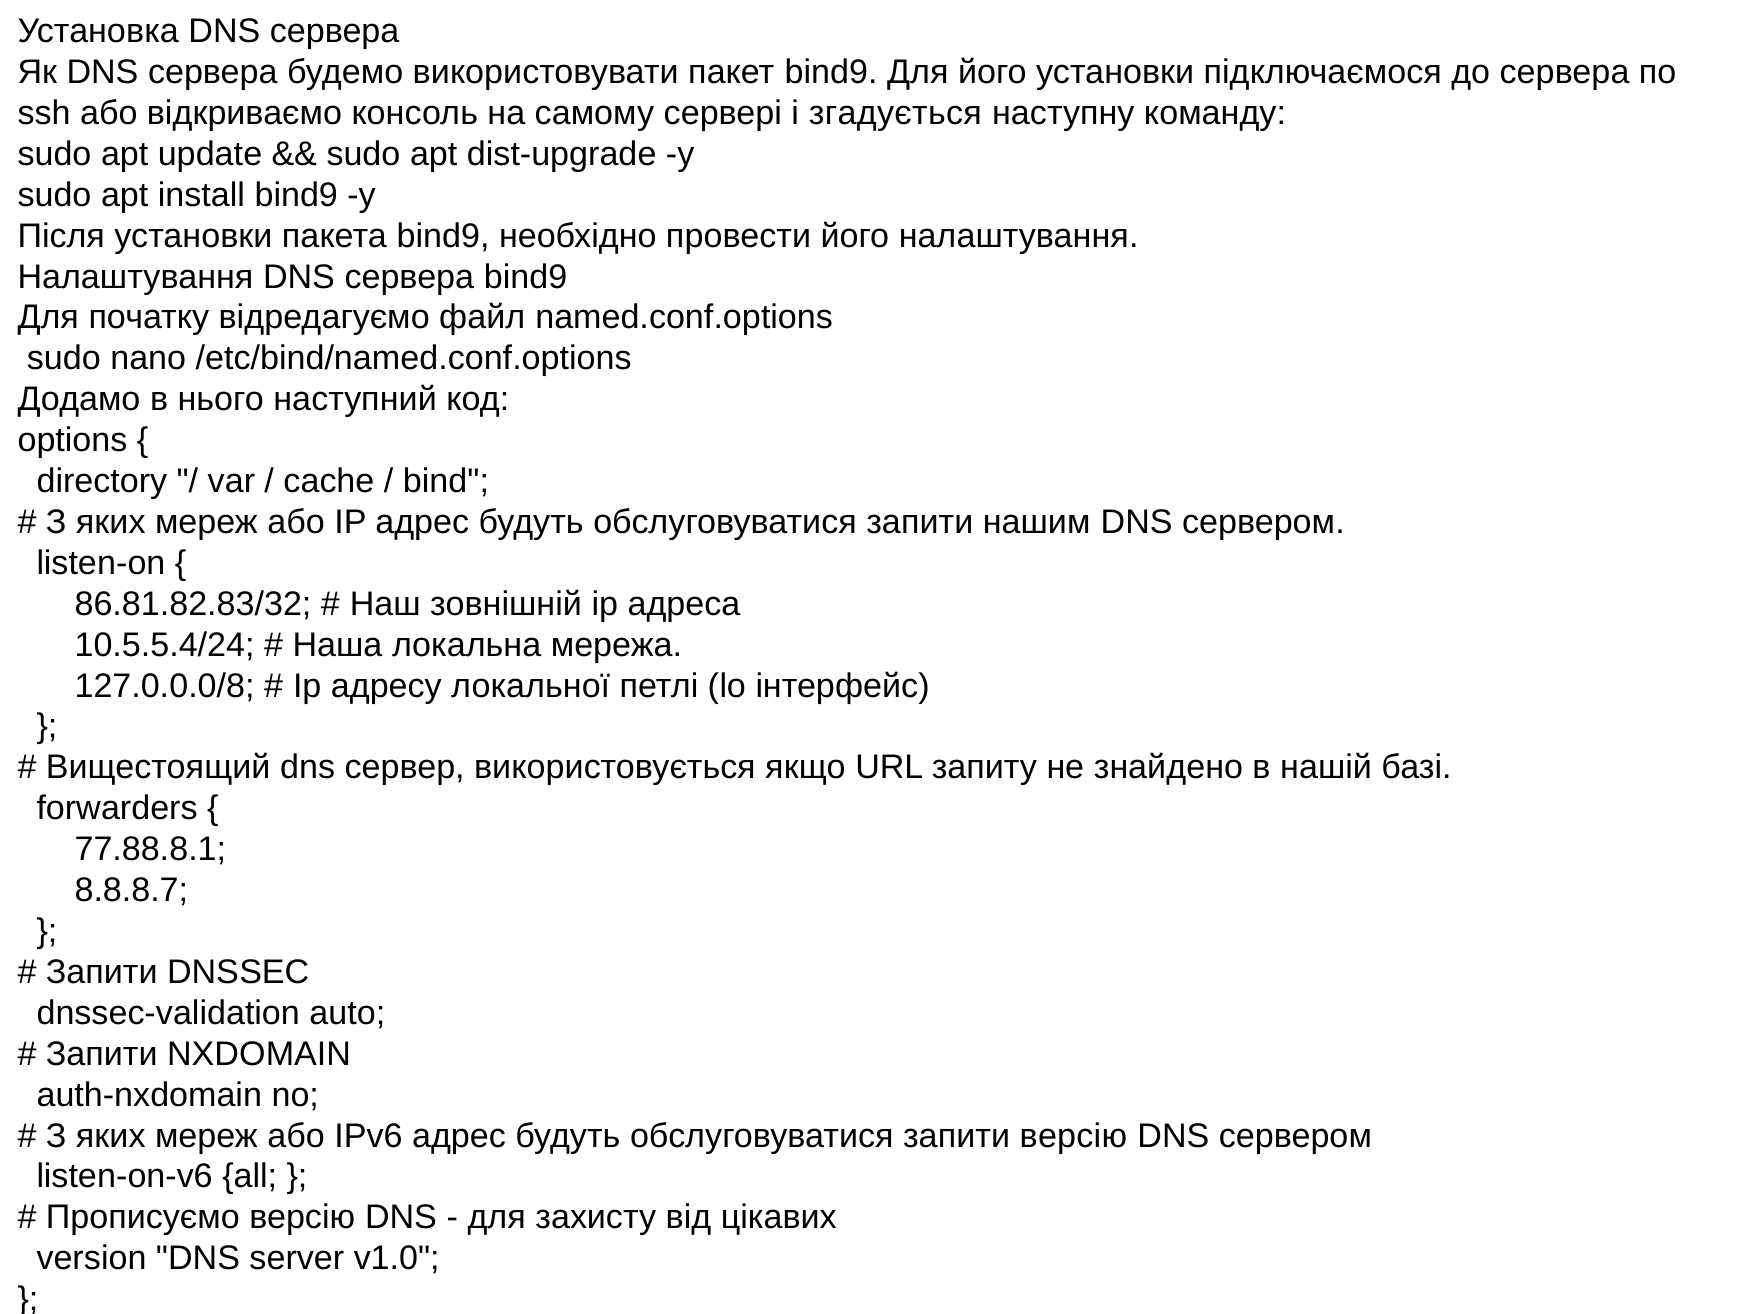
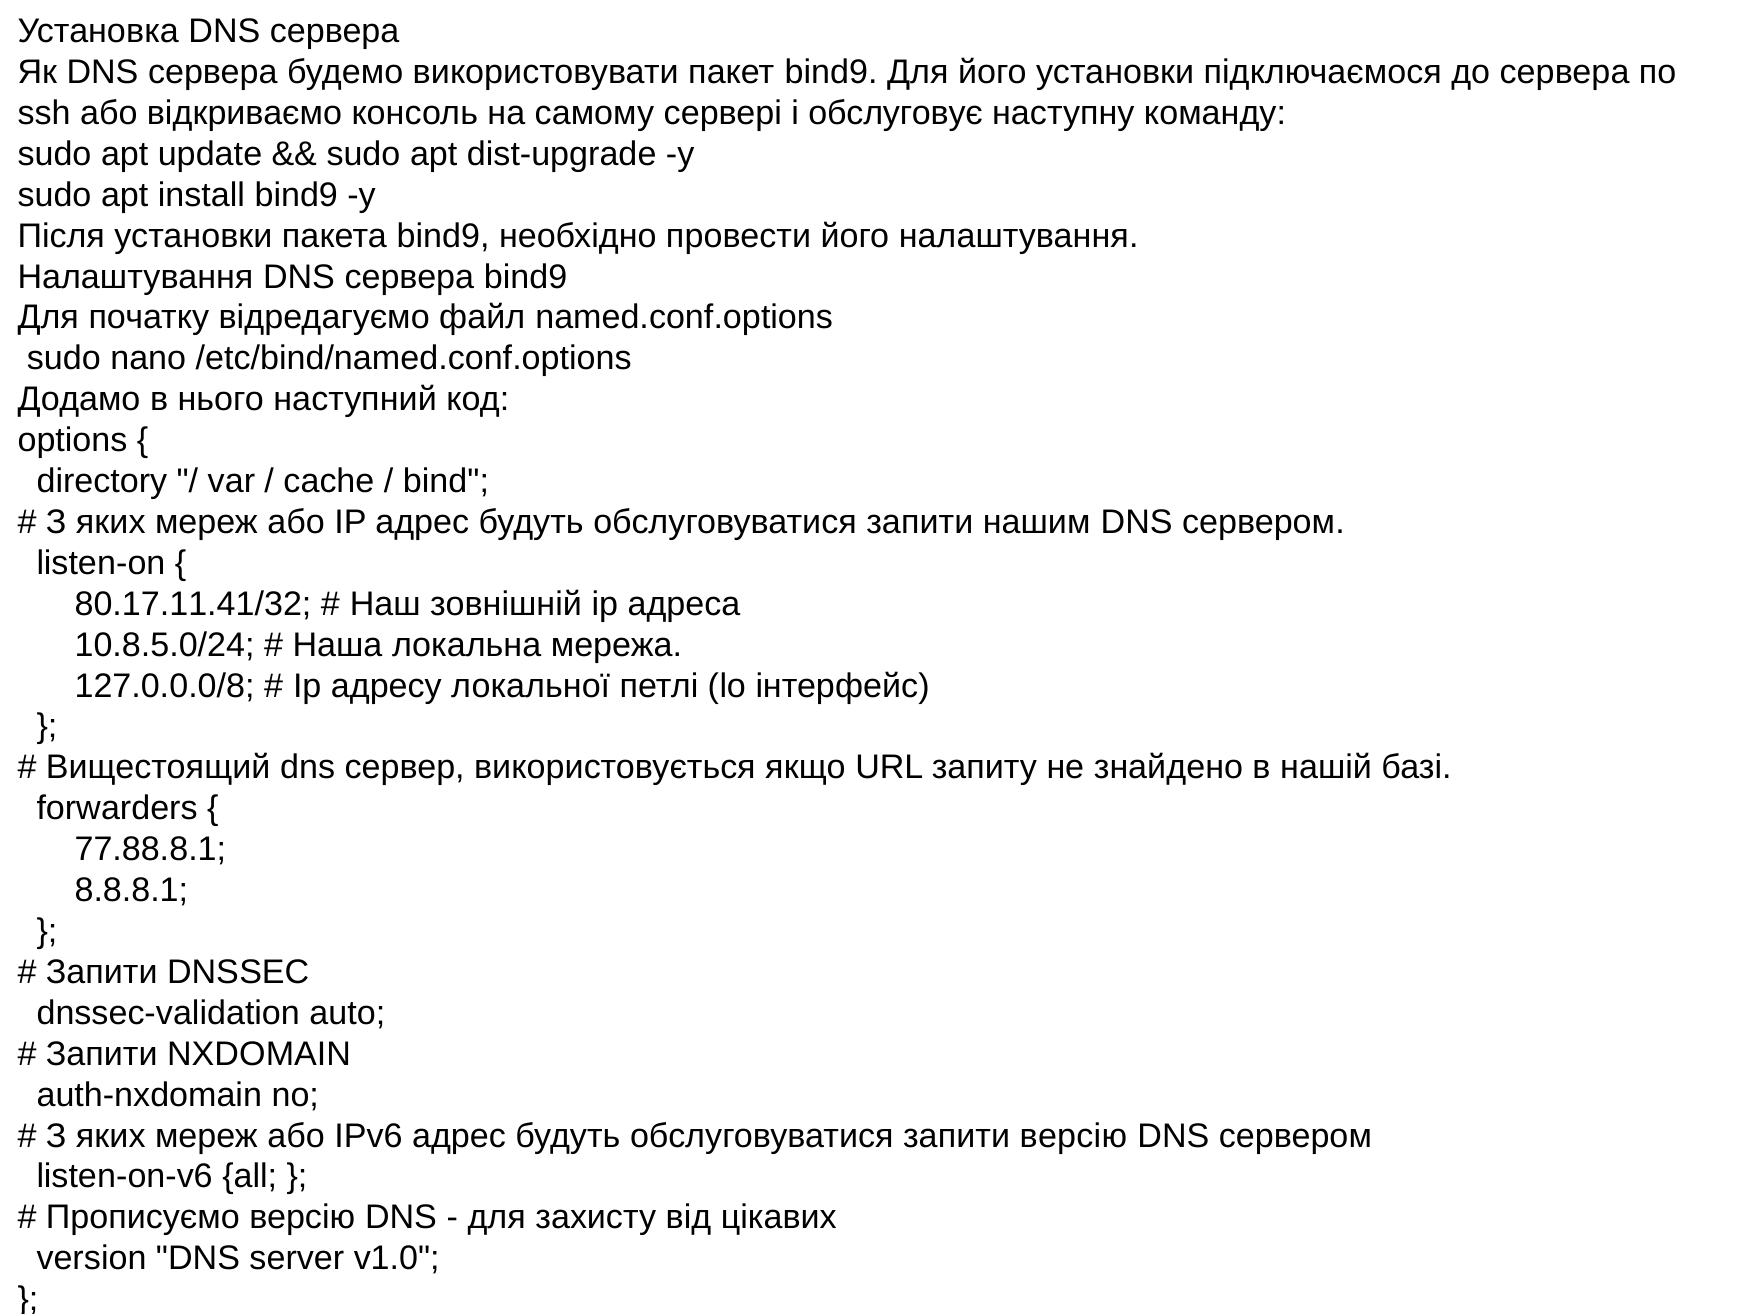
згадується: згадується -> обслуговує (896, 113)
86.81.82.83/32: 86.81.82.83/32 -> 80.17.11.41/32 (193, 604)
10.5.5.4/24: 10.5.5.4/24 -> 10.8.5.0/24 (165, 645)
8.8.8.7: 8.8.8.7 -> 8.8.8.1 (131, 890)
